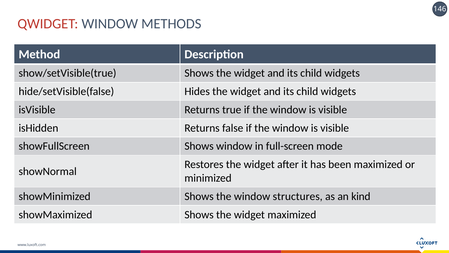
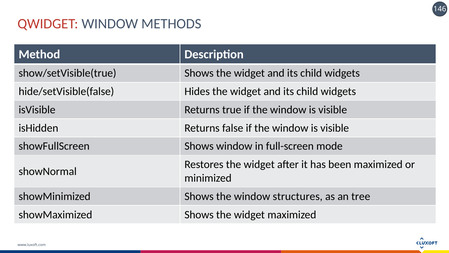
kind: kind -> tree (361, 196)
